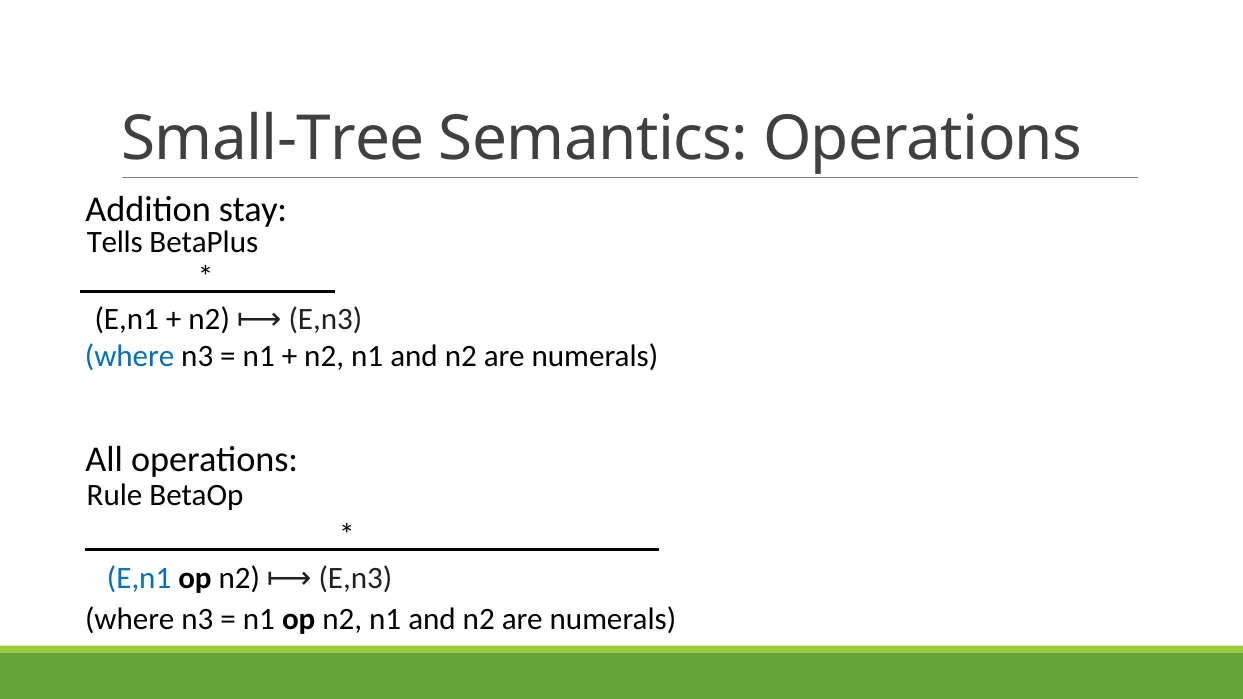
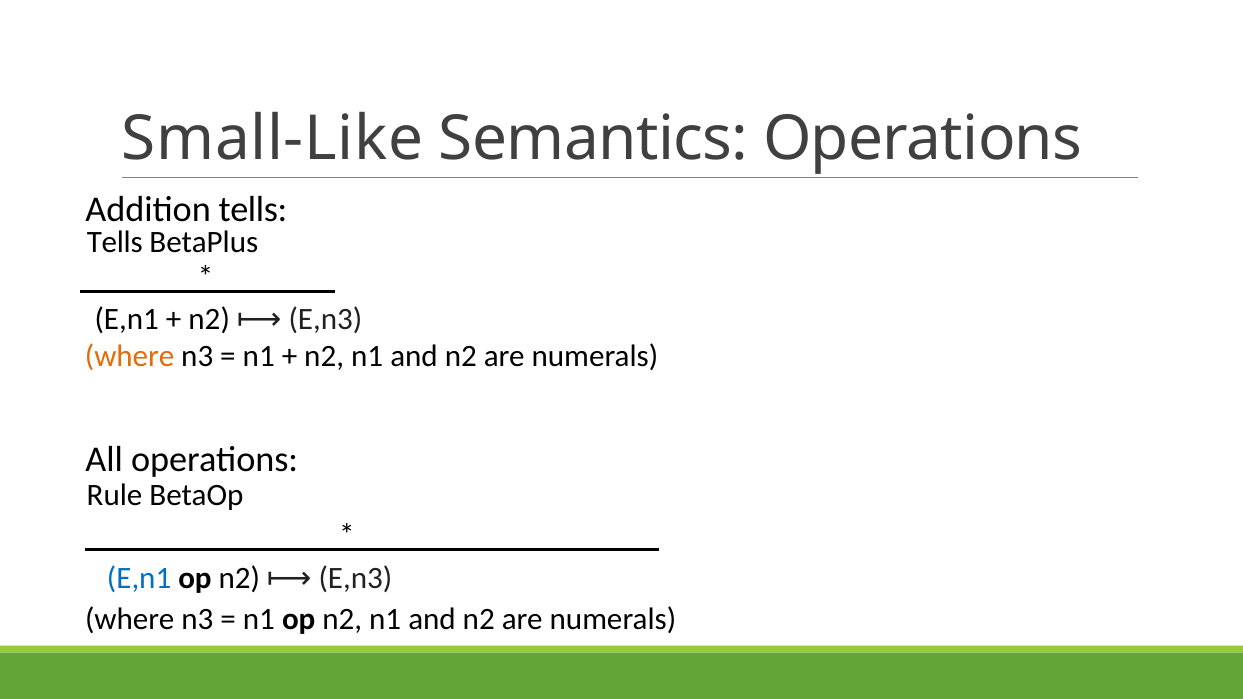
Small-Tree: Small-Tree -> Small-Like (272, 139)
Addition stay: stay -> tells (253, 210)
where colour: blue -> orange (130, 357)
